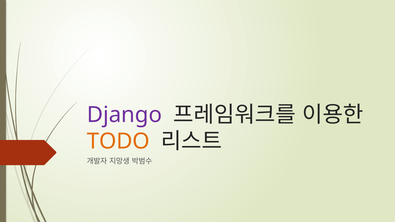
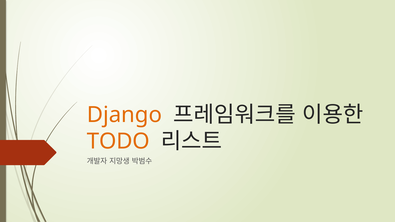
Django colour: purple -> orange (124, 115)
